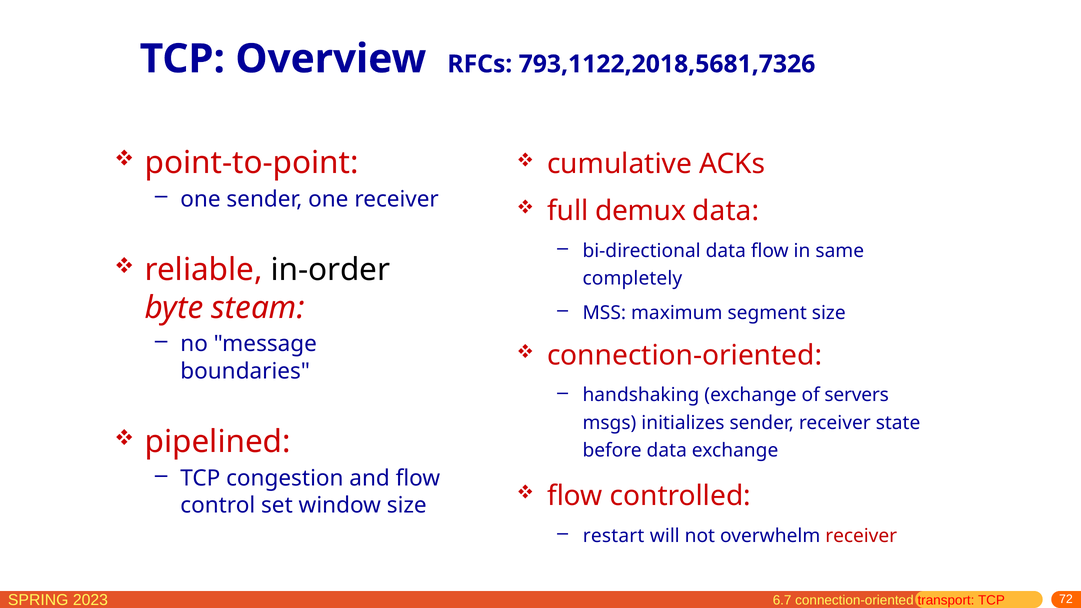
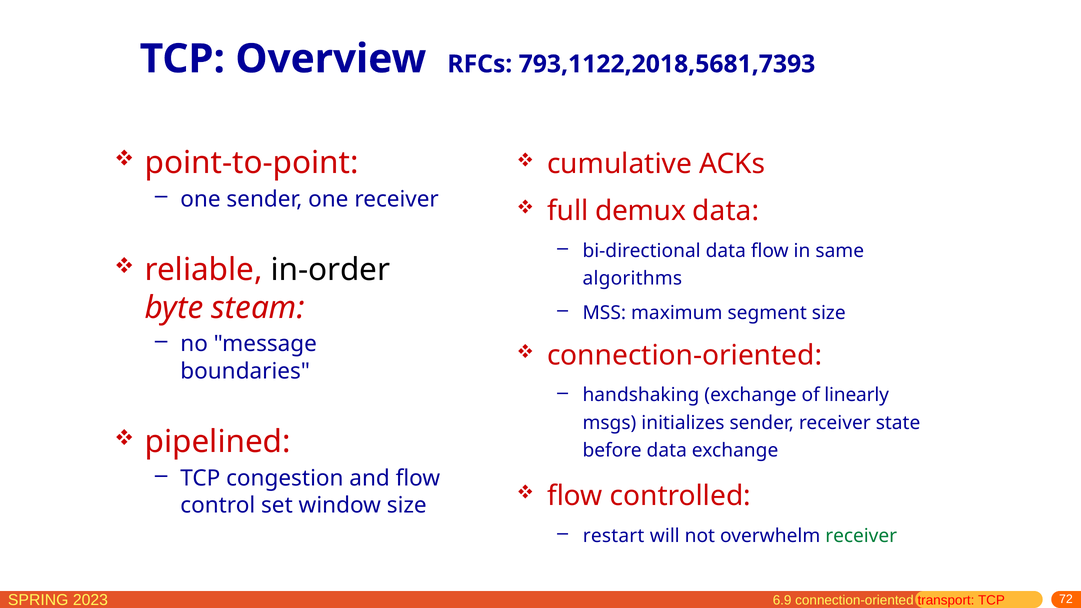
793,1122,2018,5681,7326: 793,1122,2018,5681,7326 -> 793,1122,2018,5681,7393 (667, 64)
completely: completely -> algorithms (632, 278)
servers: servers -> linearly (857, 395)
receiver colour: red -> green (861, 536)
6.7: 6.7 -> 6.9 (782, 600)
